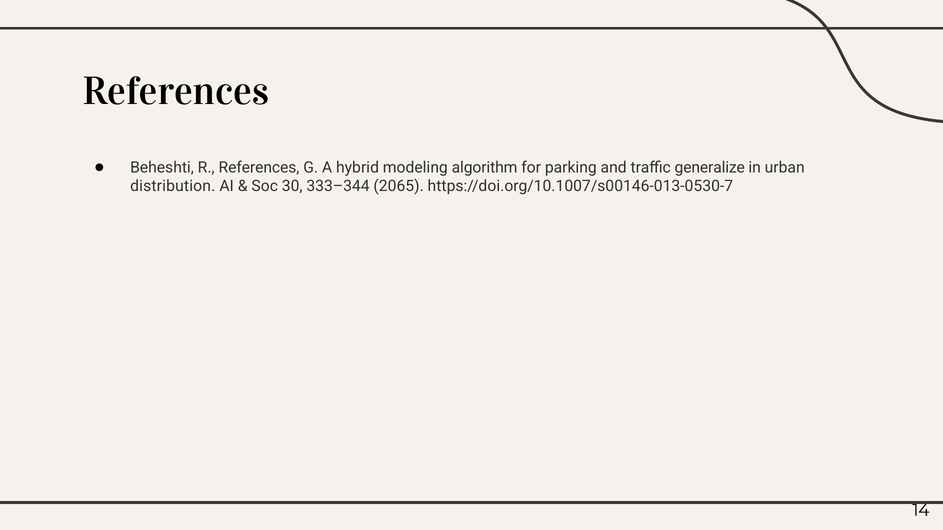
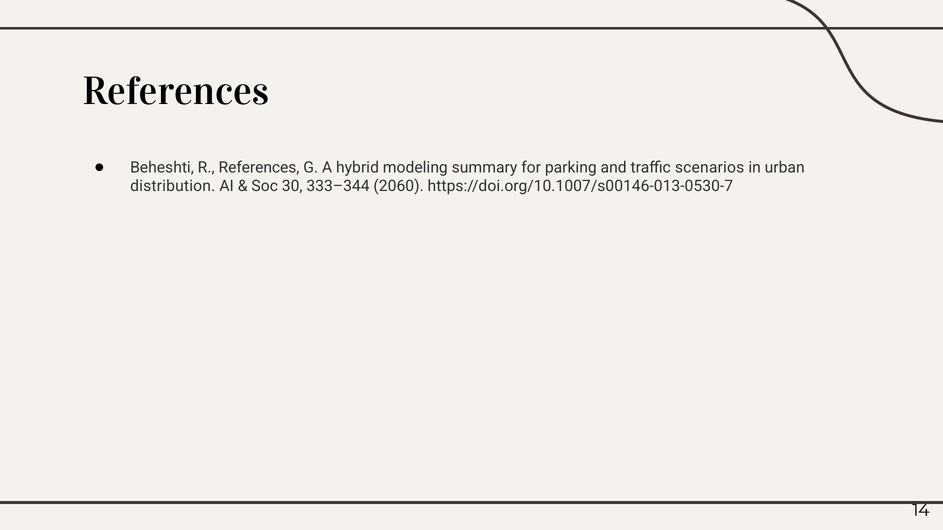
algorithm: algorithm -> summary (485, 167)
generalize: generalize -> scenarios (710, 167)
2065: 2065 -> 2060 (399, 186)
